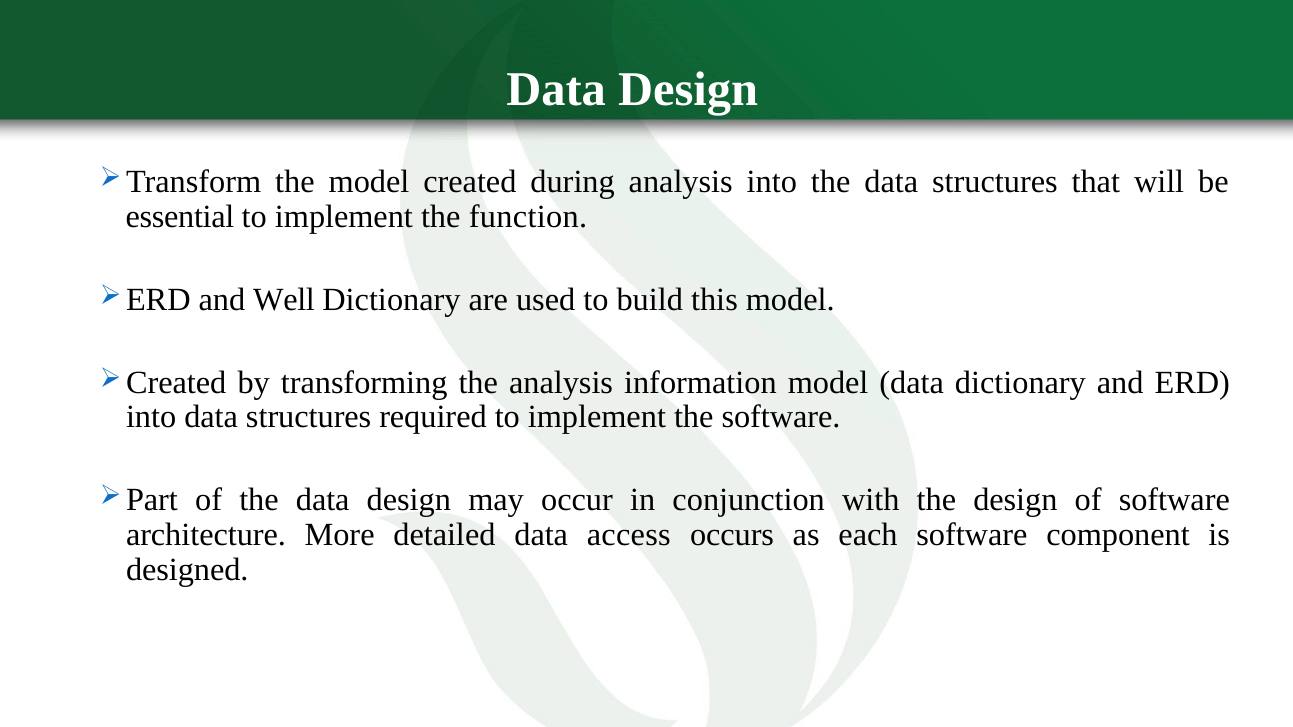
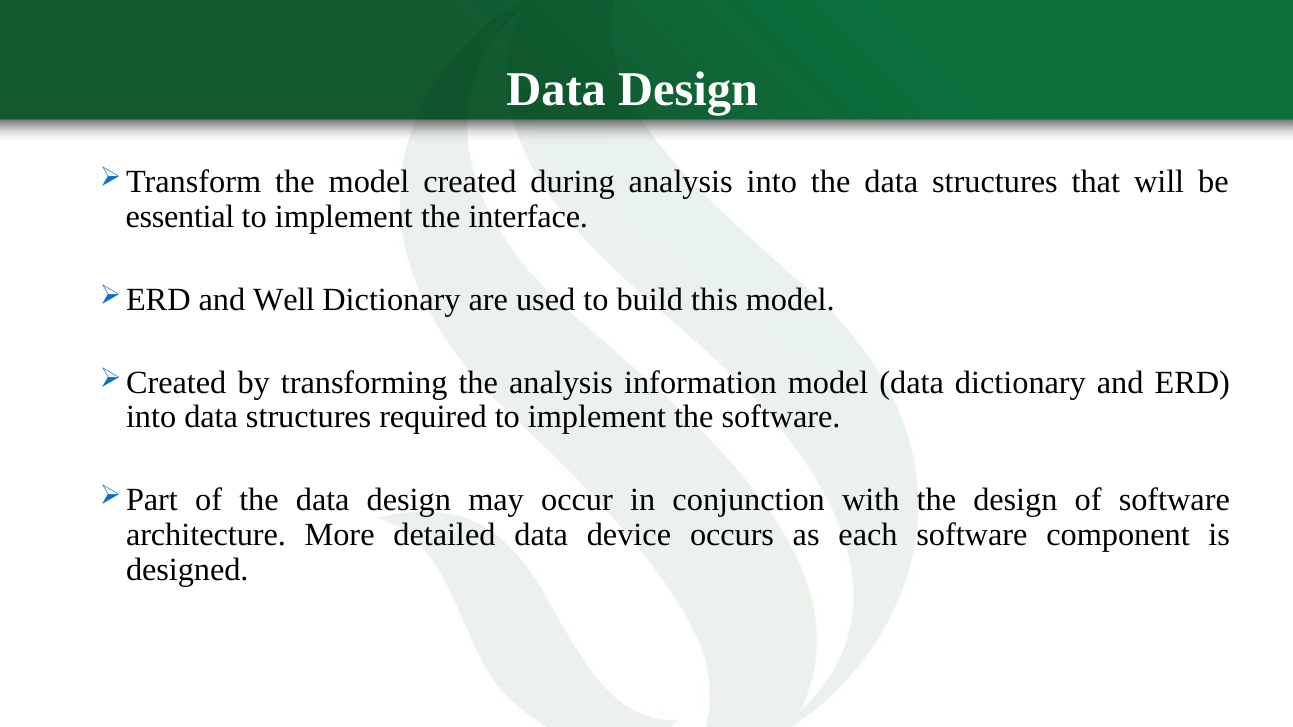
function: function -> interface (528, 217)
access: access -> device (629, 535)
